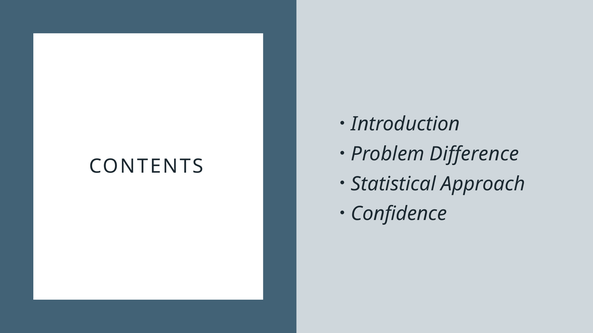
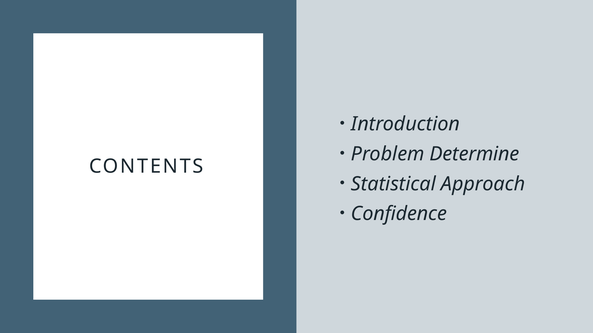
Difference: Difference -> Determine (474, 154)
